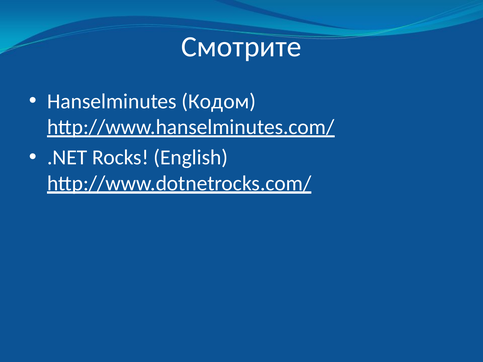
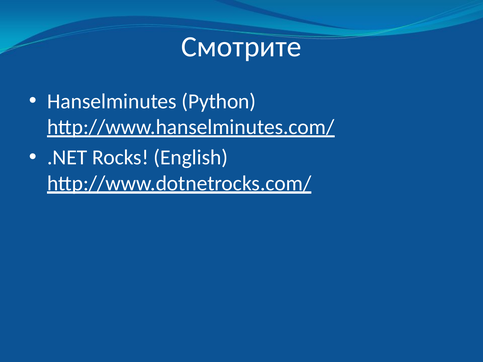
Кодом: Кодом -> Python (219, 101)
